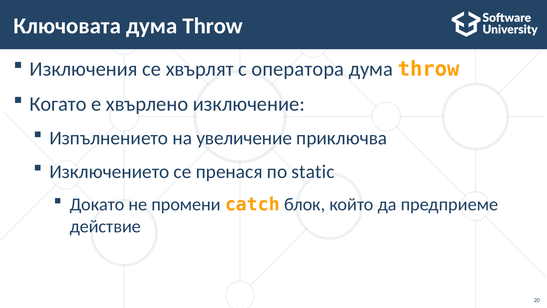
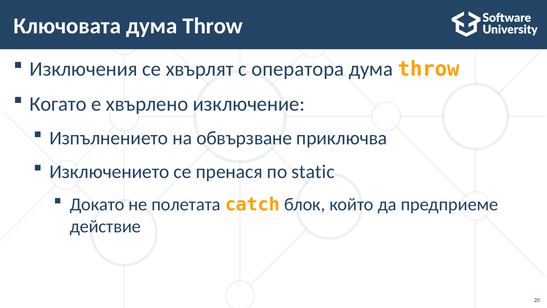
увеличение: увеличение -> обвързване (244, 138)
промени: промени -> полетата (186, 204)
